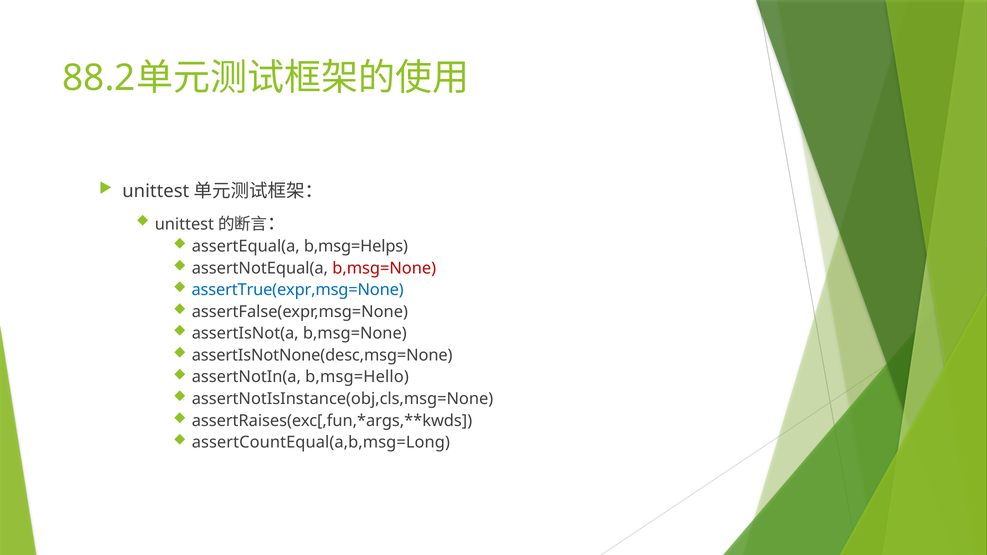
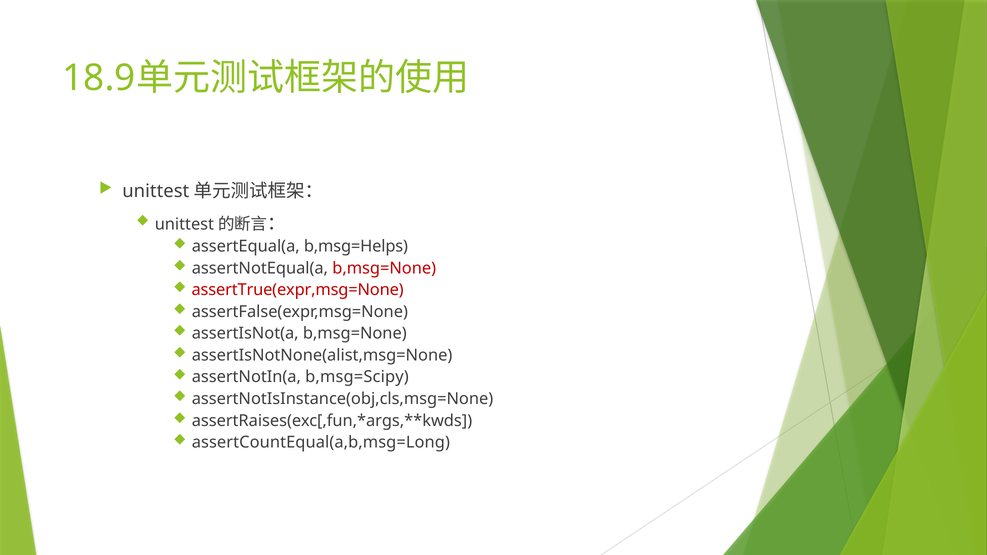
88.2: 88.2 -> 18.9 (99, 78)
assertTrue(expr,msg=None colour: blue -> red (298, 290)
assertIsNotNone(desc,msg=None: assertIsNotNone(desc,msg=None -> assertIsNotNone(alist,msg=None (322, 355)
b,msg=Hello: b,msg=Hello -> b,msg=Scipy (357, 377)
